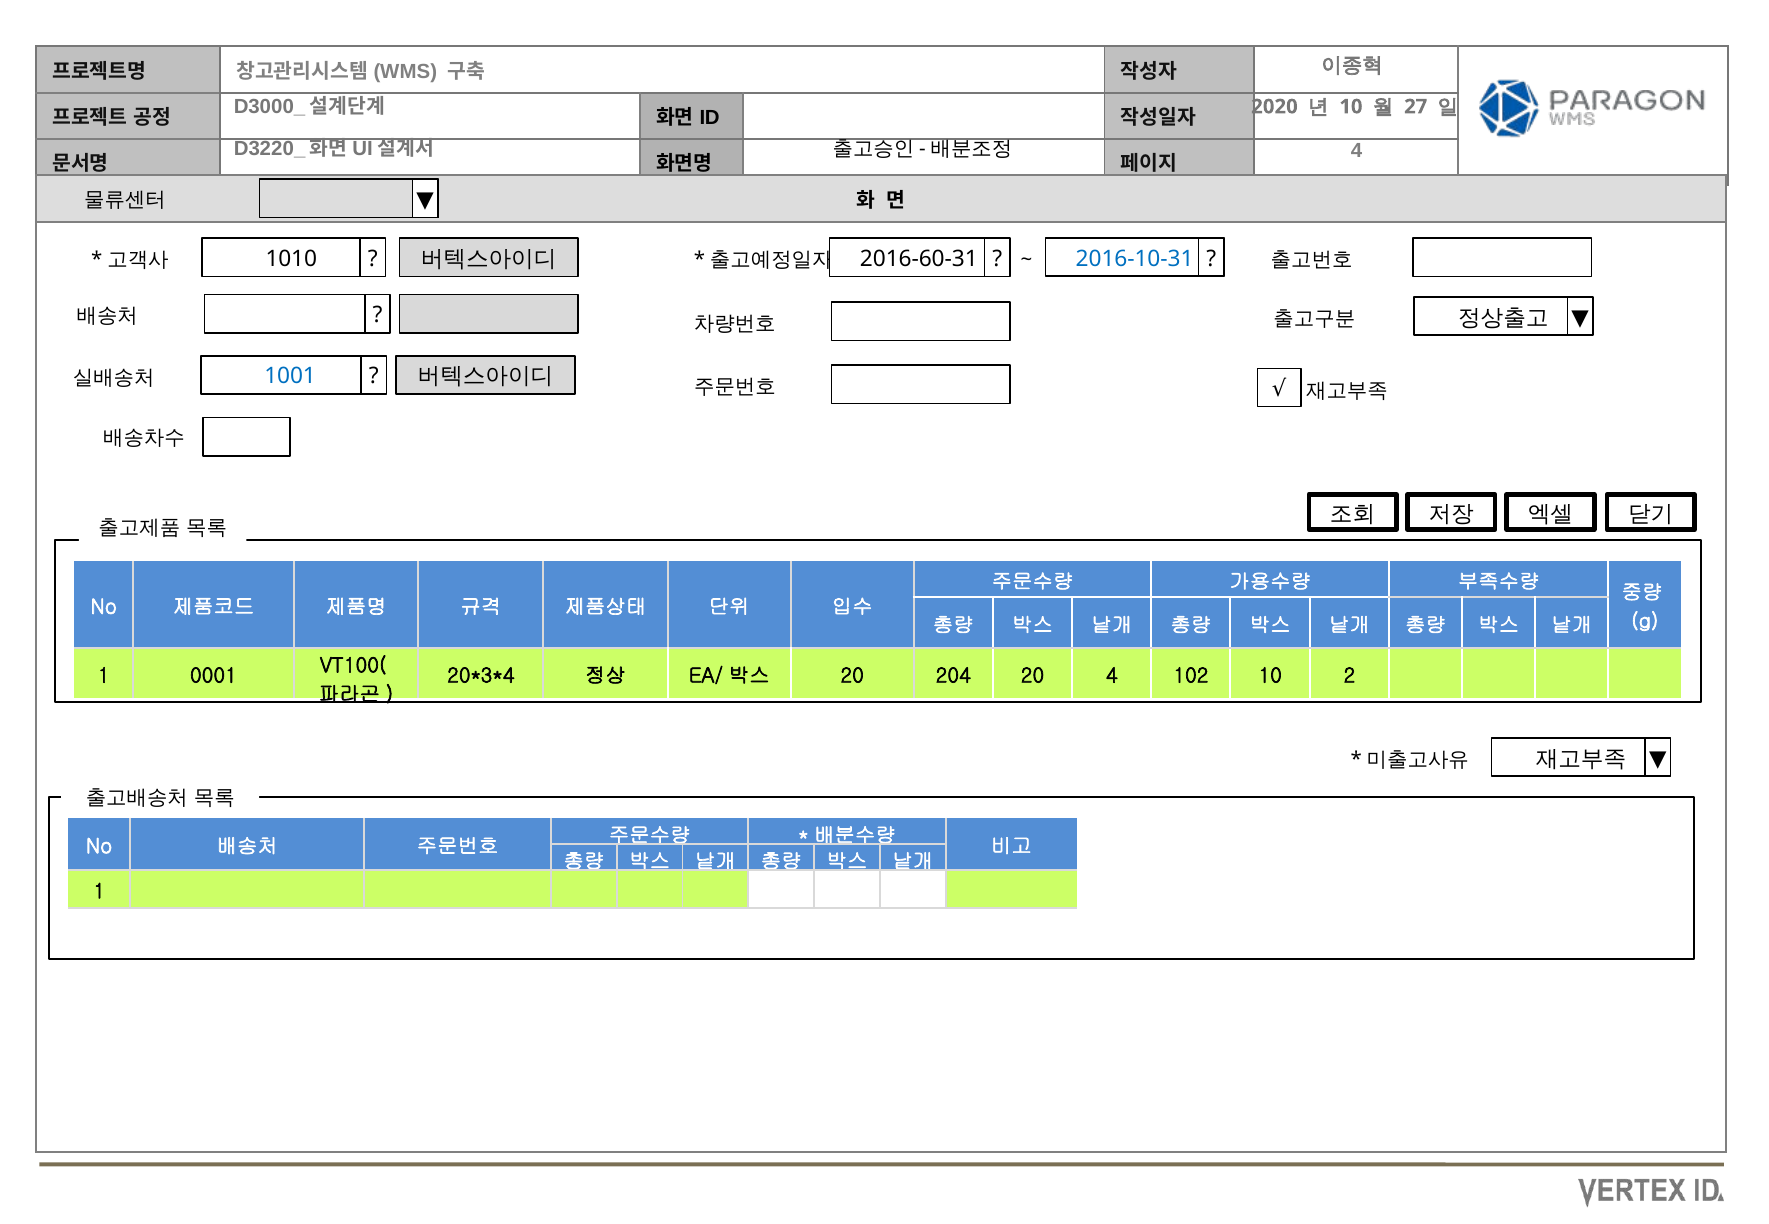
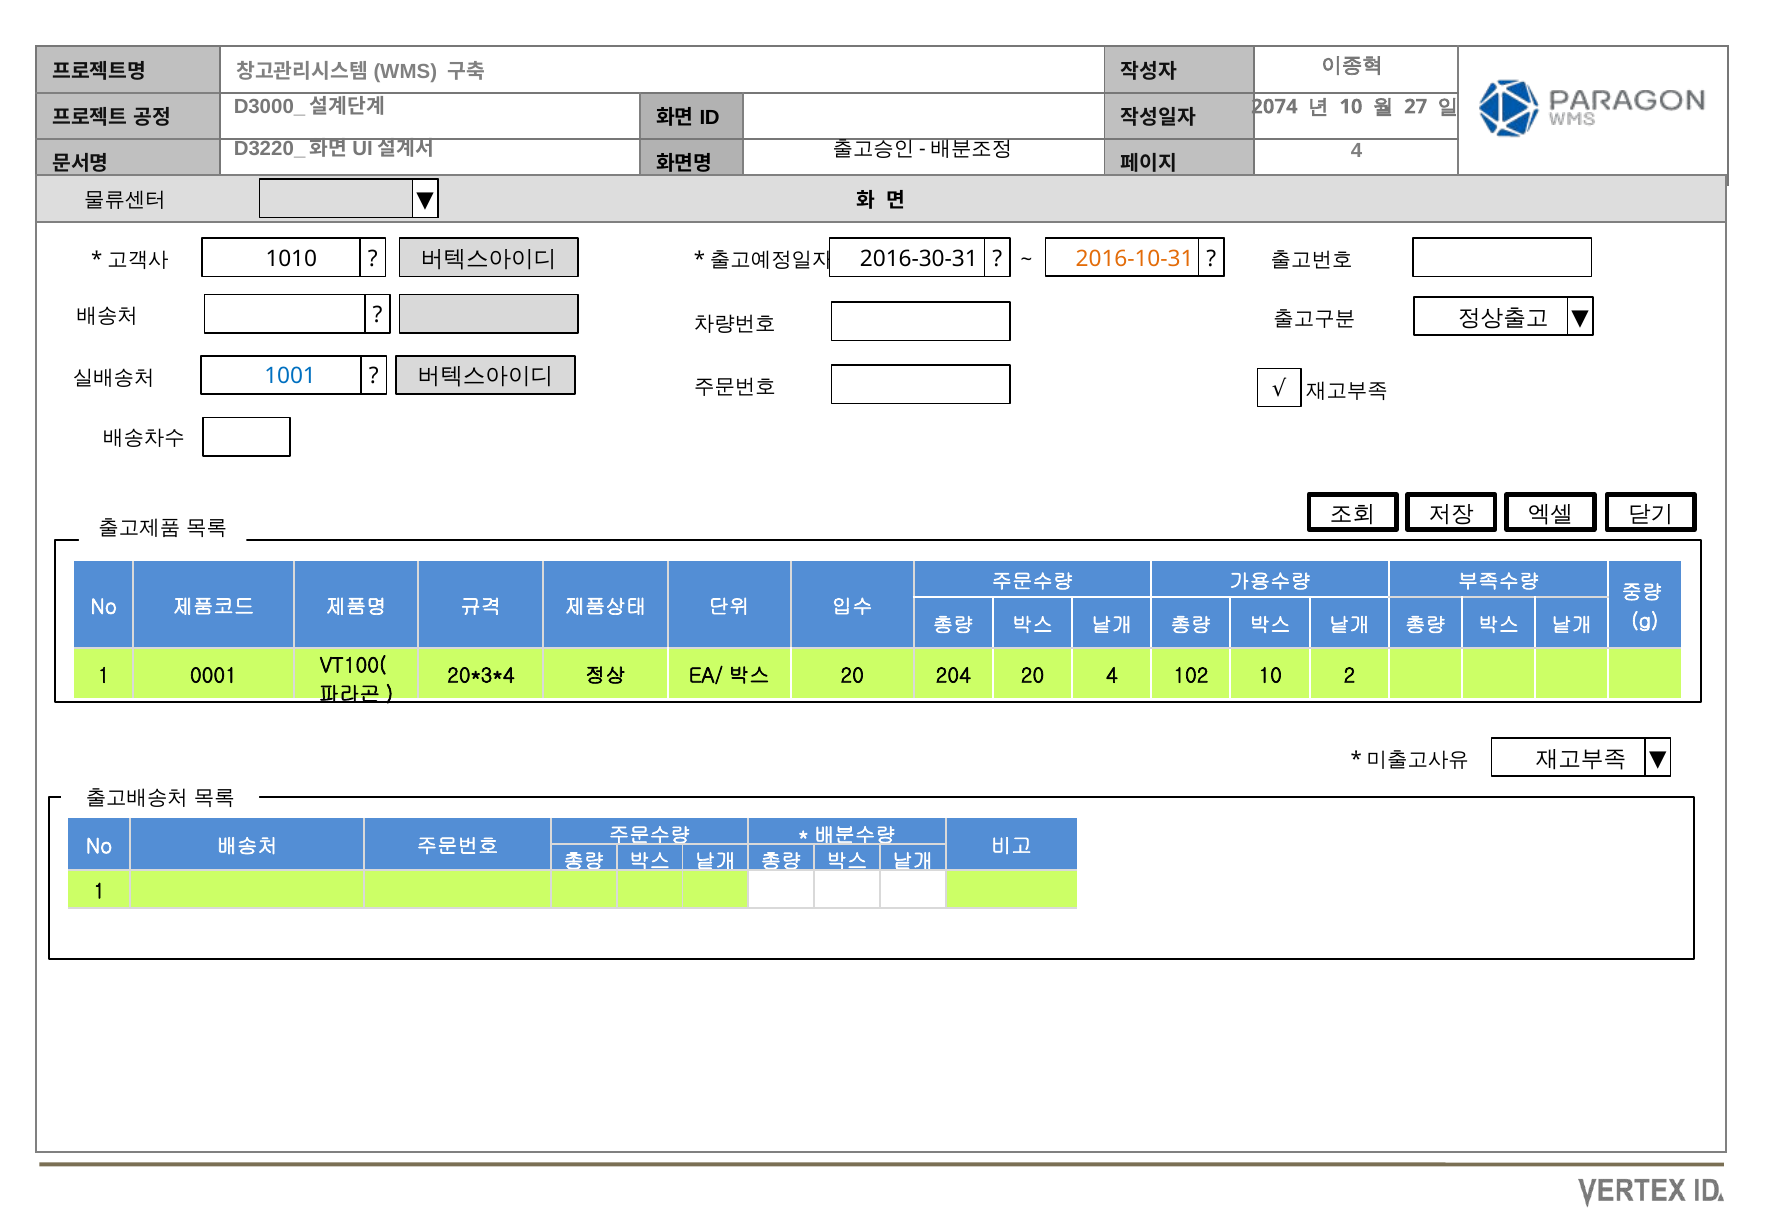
2020: 2020 -> 2074 (1274, 107)
2016-60-31: 2016-60-31 -> 2016-30-31 (919, 259)
2016-10-31 colour: blue -> orange (1135, 259)
